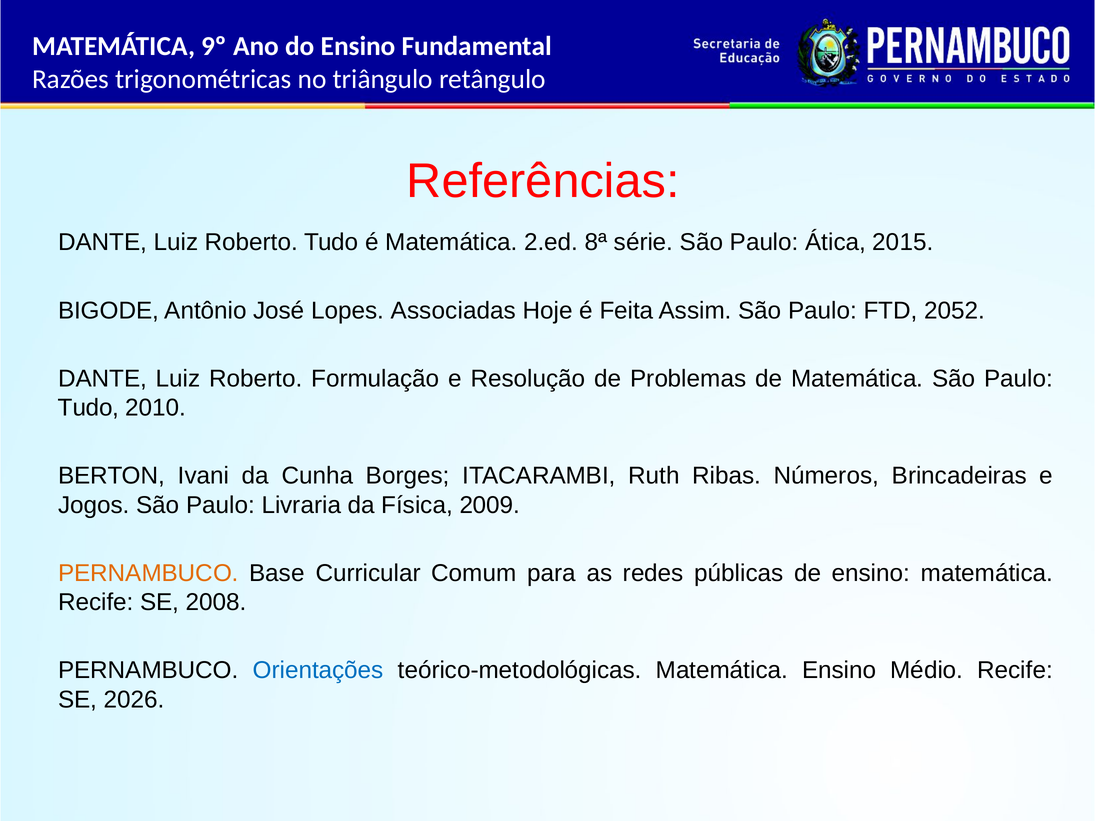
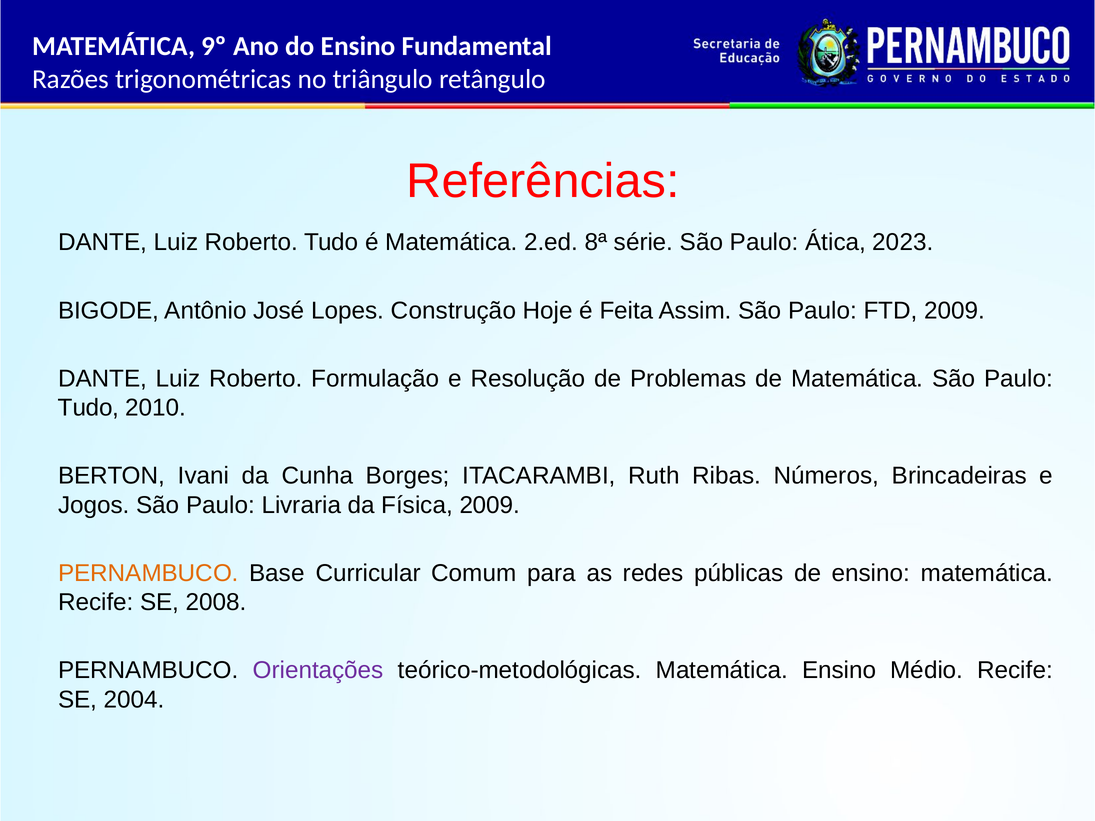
2015: 2015 -> 2023 (903, 243)
Associadas: Associadas -> Construção (453, 311)
FTD 2052: 2052 -> 2009 (955, 311)
Orientações colour: blue -> purple (318, 671)
2026: 2026 -> 2004 (134, 700)
